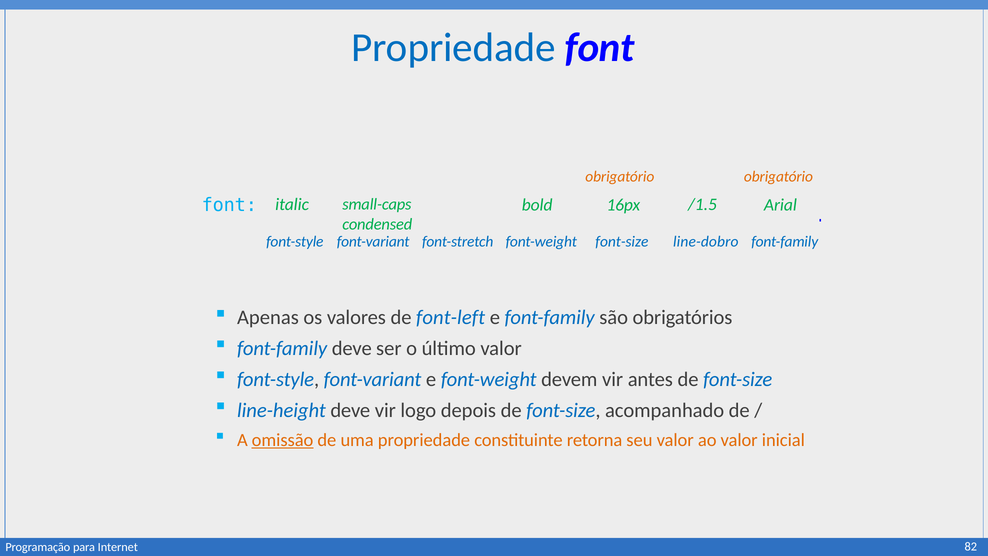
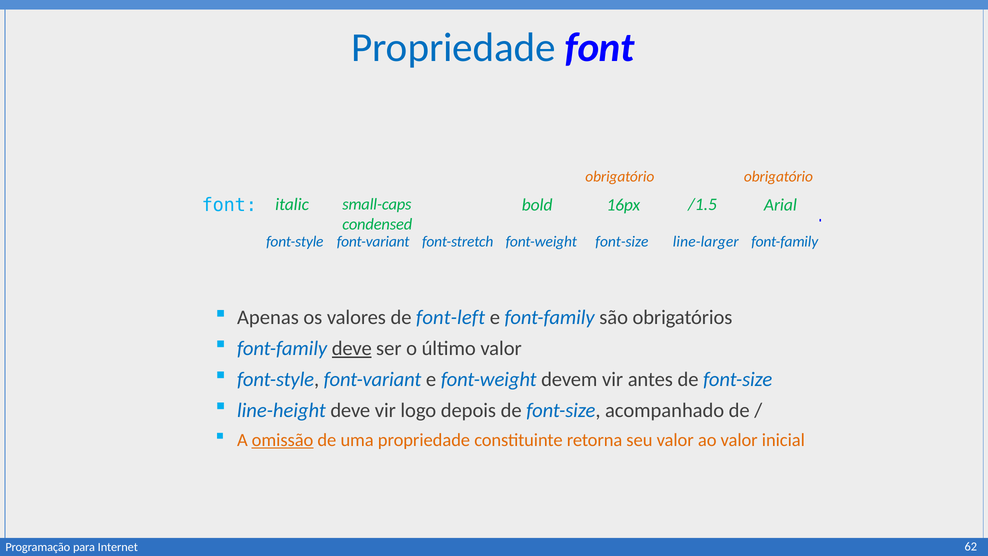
line-dobro: line-dobro -> line-larger (706, 241)
deve underline: none -> present (352, 348)
82: 82 -> 62 (971, 546)
